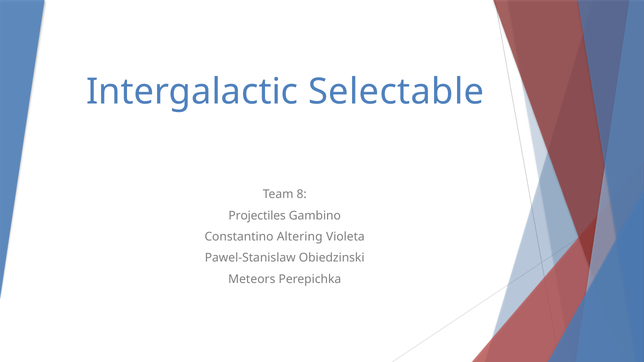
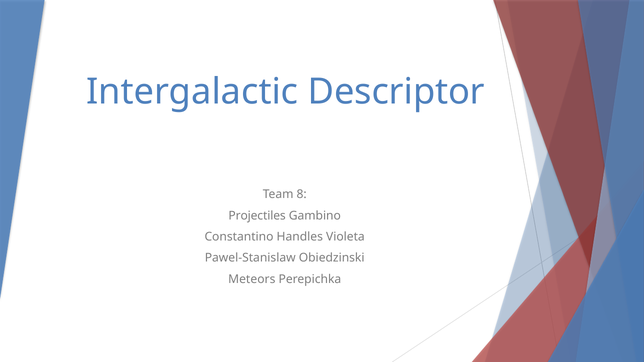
Selectable: Selectable -> Descriptor (396, 92)
Altering: Altering -> Handles (300, 237)
